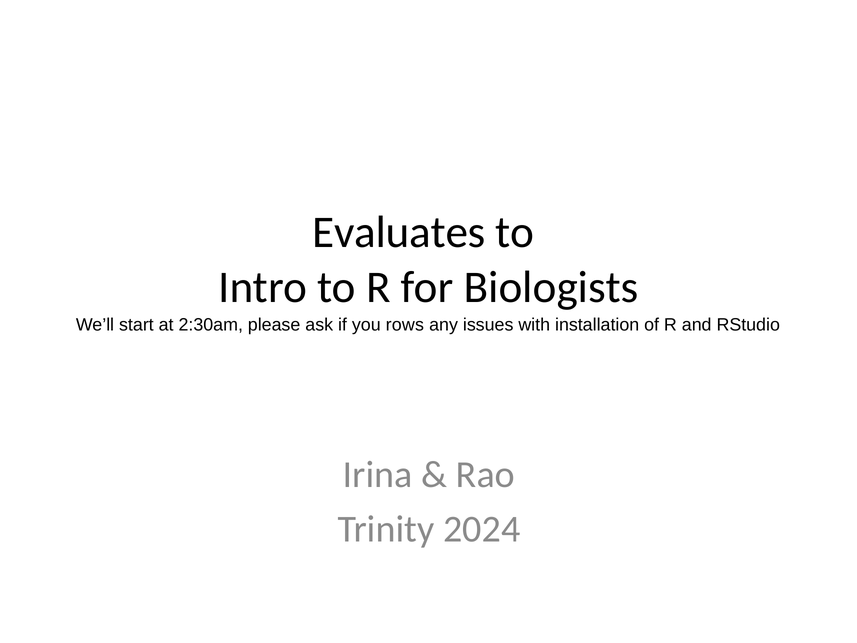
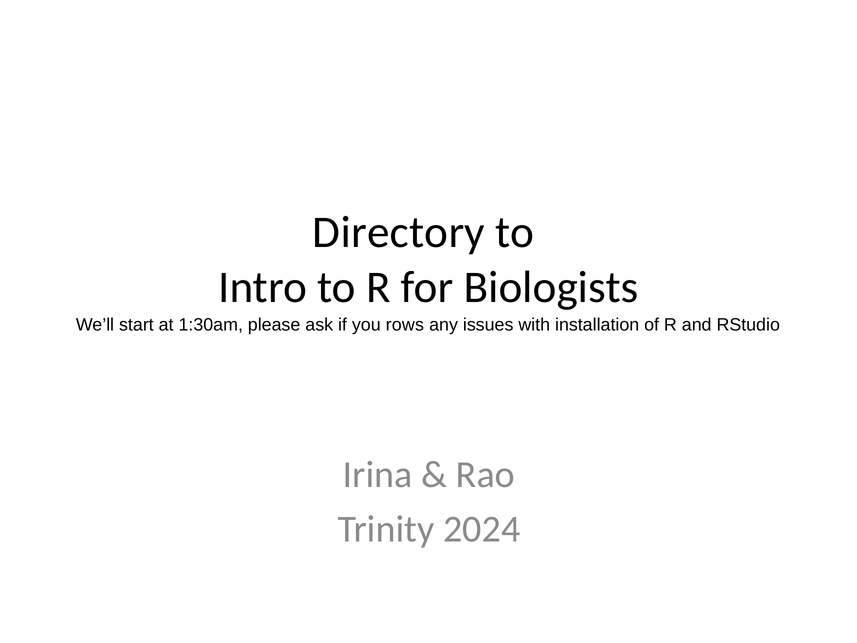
Evaluates: Evaluates -> Directory (399, 232)
2:30am: 2:30am -> 1:30am (211, 325)
